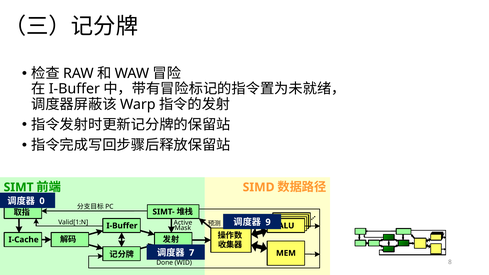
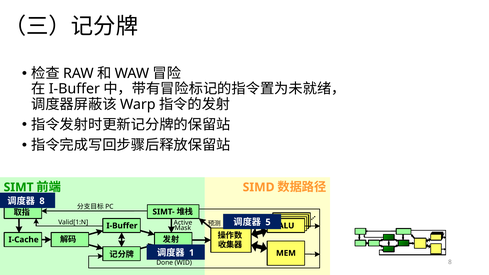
0: 0 -> 8 (42, 201)
9: 9 -> 5 (268, 222)
7: 7 -> 1 (192, 253)
